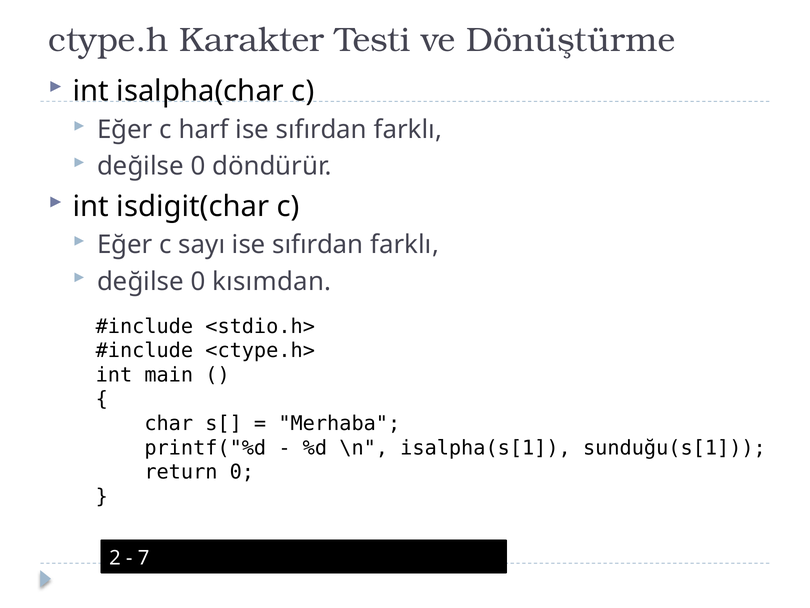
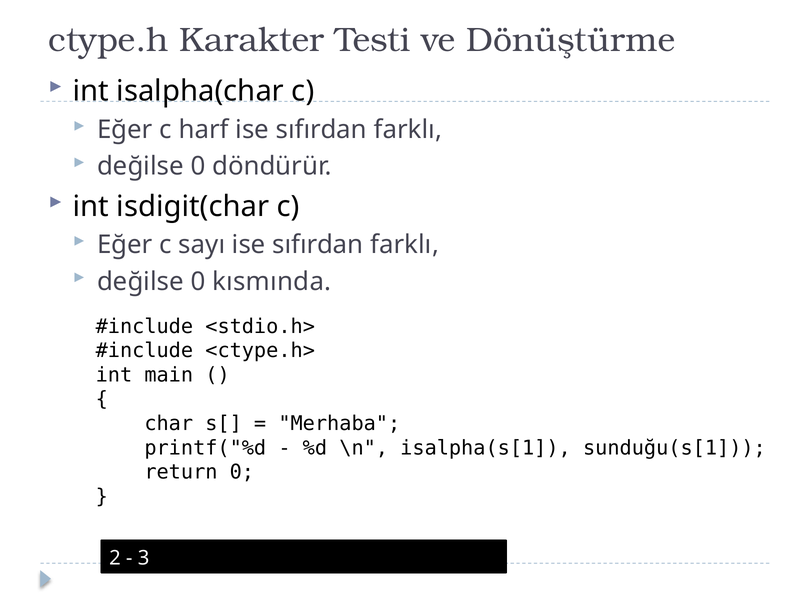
kısımdan: kısımdan -> kısmında (272, 281)
7: 7 -> 3 (144, 558)
